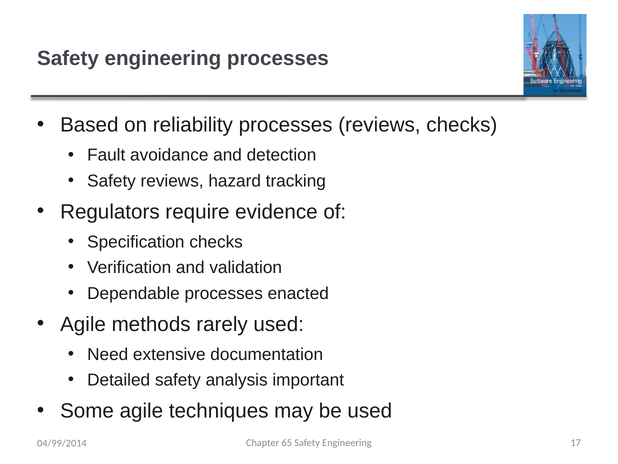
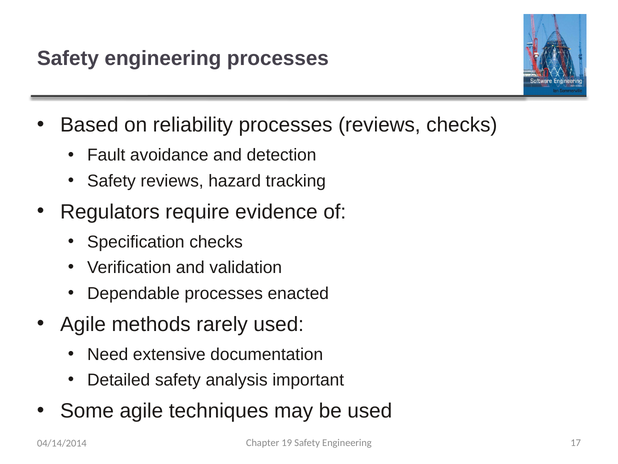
65: 65 -> 19 (287, 443)
04/99/2014: 04/99/2014 -> 04/14/2014 (62, 443)
